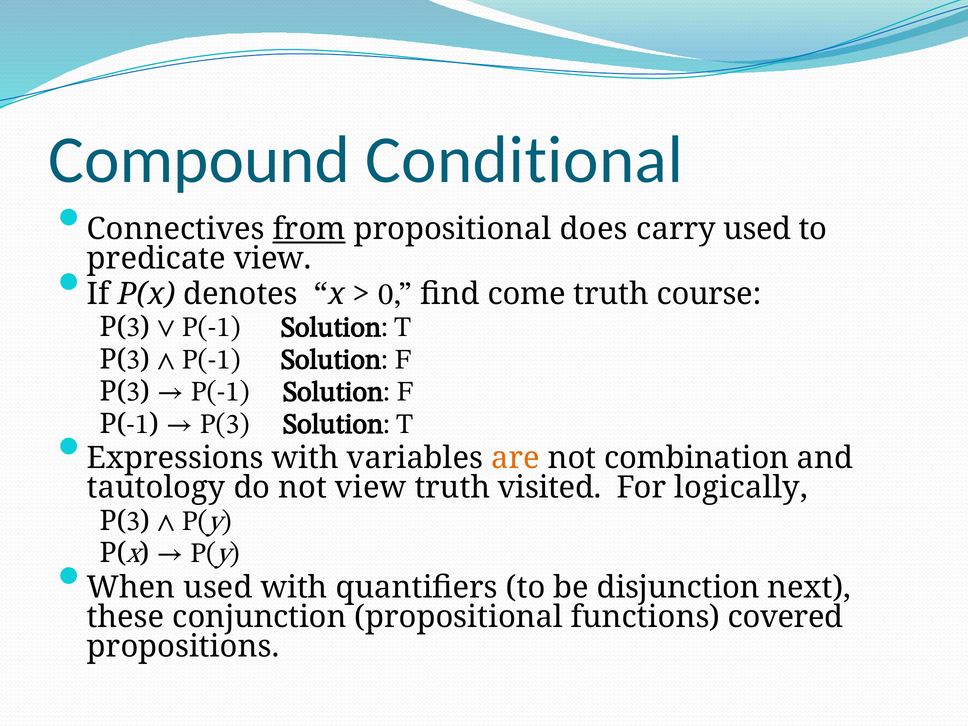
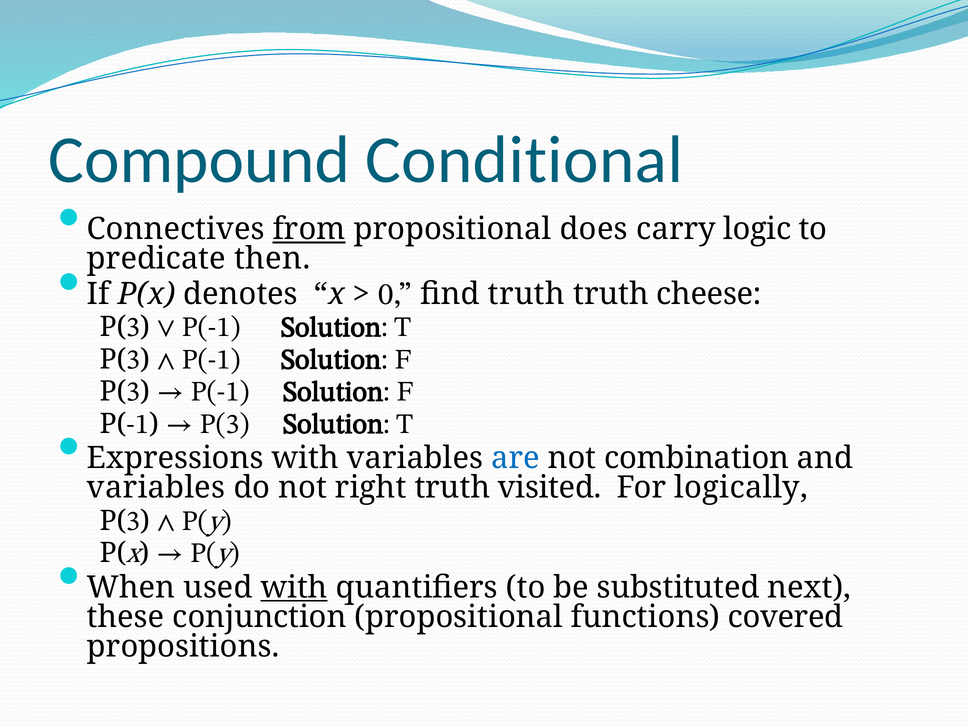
carry used: used -> logic (757, 229)
predicate view: view -> then (272, 259)
find come: come -> truth (526, 294)
course: course -> cheese (709, 294)
are colour: orange -> blue (515, 458)
tautology: tautology -> variables (156, 488)
not view: view -> right (371, 488)
with underline: none -> present (294, 587)
disjunction: disjunction -> substituted (678, 587)
